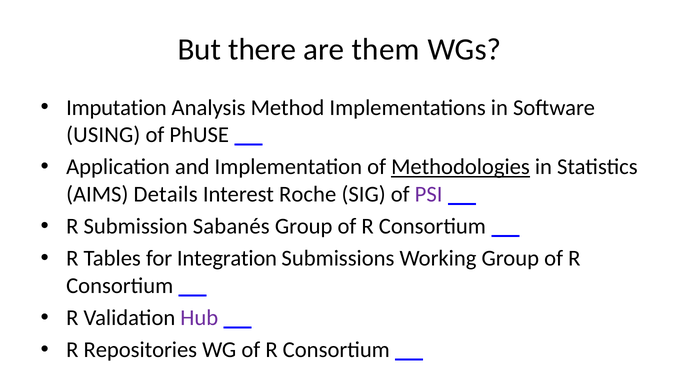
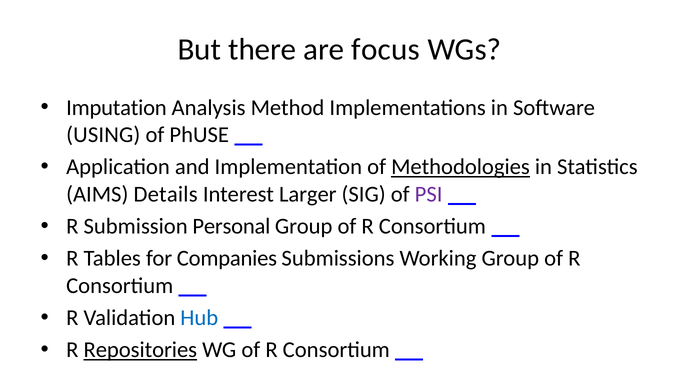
them: them -> focus (386, 49)
Roche: Roche -> Larger (308, 194)
Sabanés: Sabanés -> Personal (231, 226)
Integration: Integration -> Companies (227, 258)
Hub colour: purple -> blue (199, 318)
Repositories underline: none -> present (140, 350)
